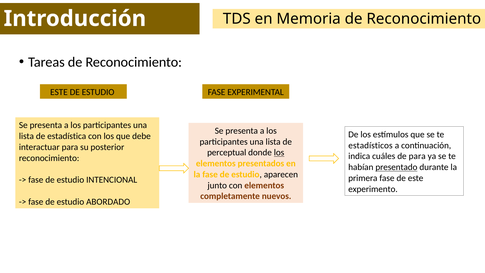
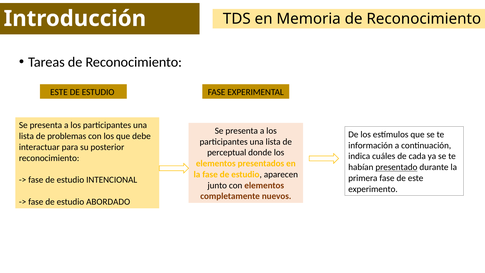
estadística: estadística -> problemas (67, 136)
estadísticos: estadísticos -> información (371, 145)
los underline: present -> none (279, 153)
de para: para -> cada (417, 156)
